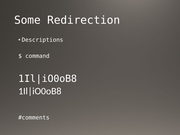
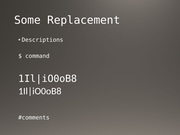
Redirection: Redirection -> Replacement (84, 20)
